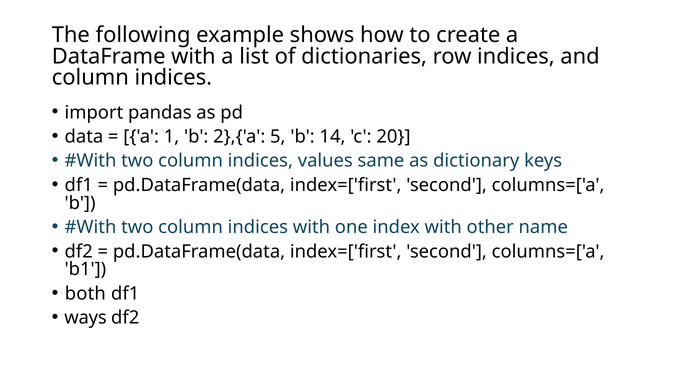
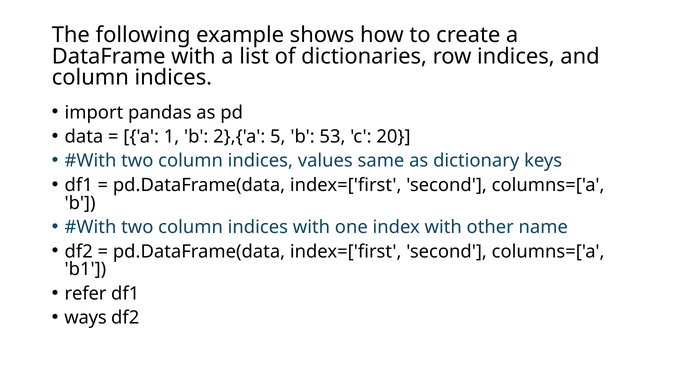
14: 14 -> 53 (333, 137)
both: both -> refer (86, 294)
